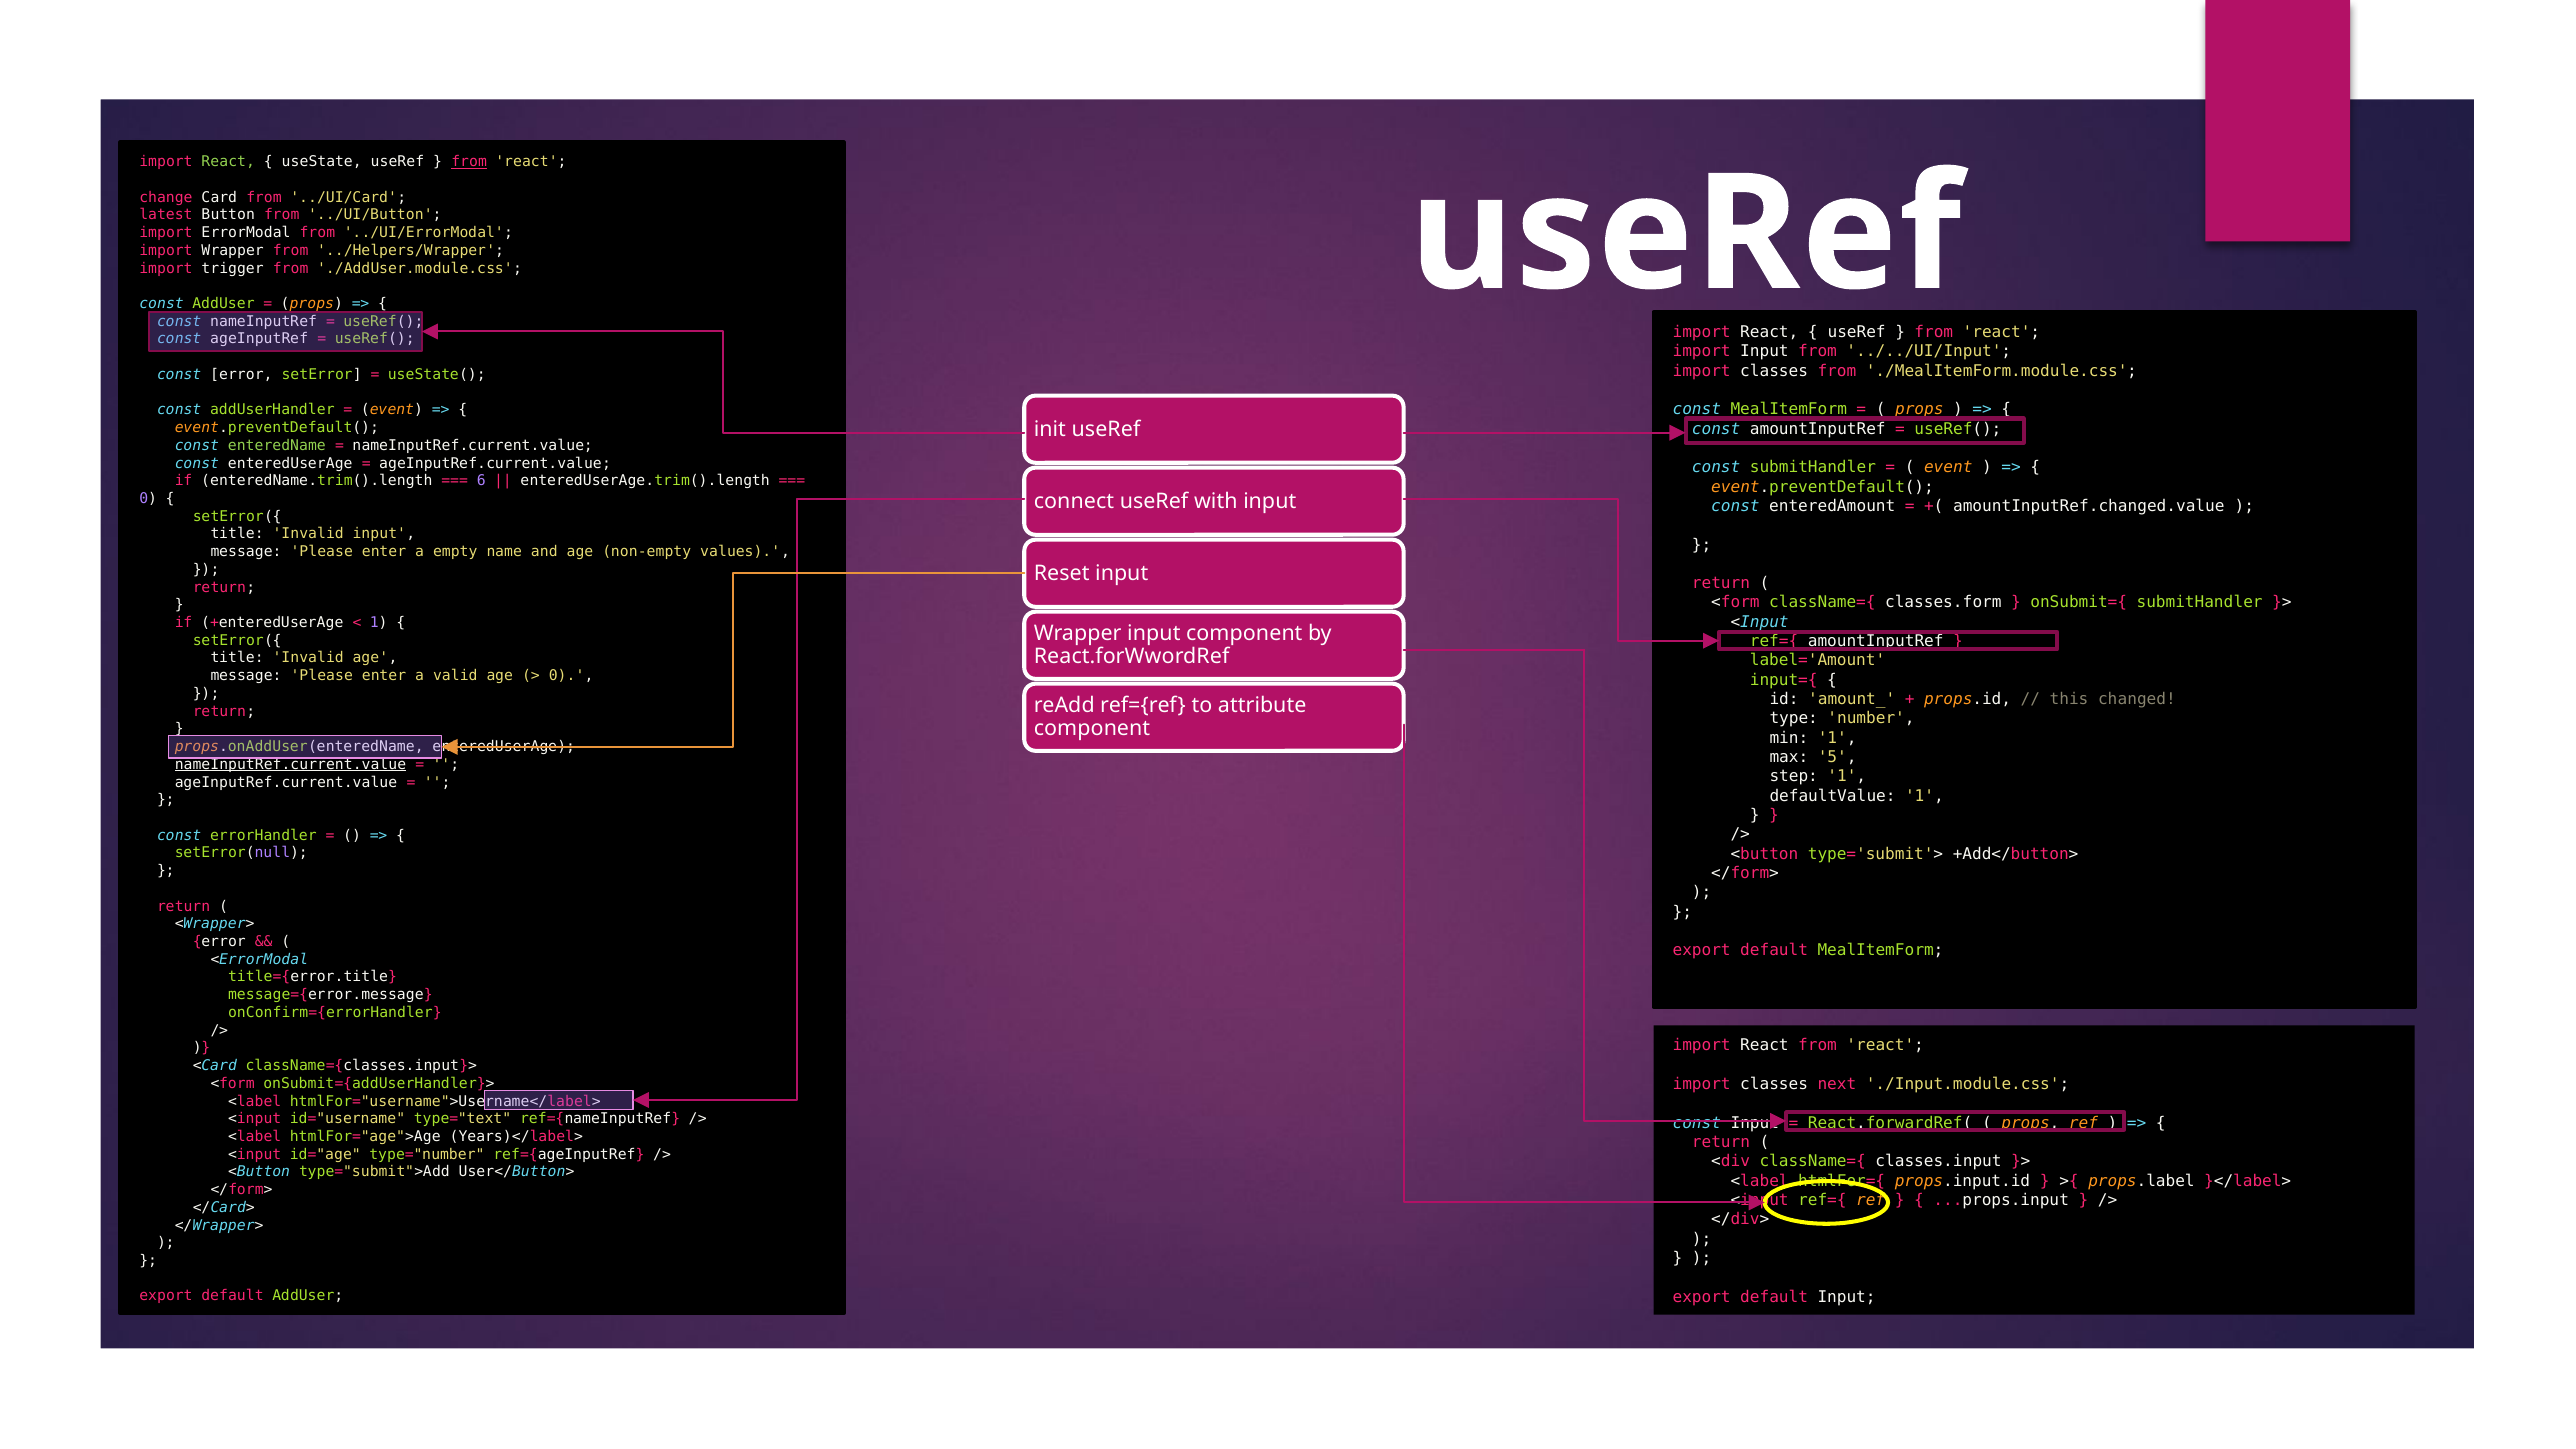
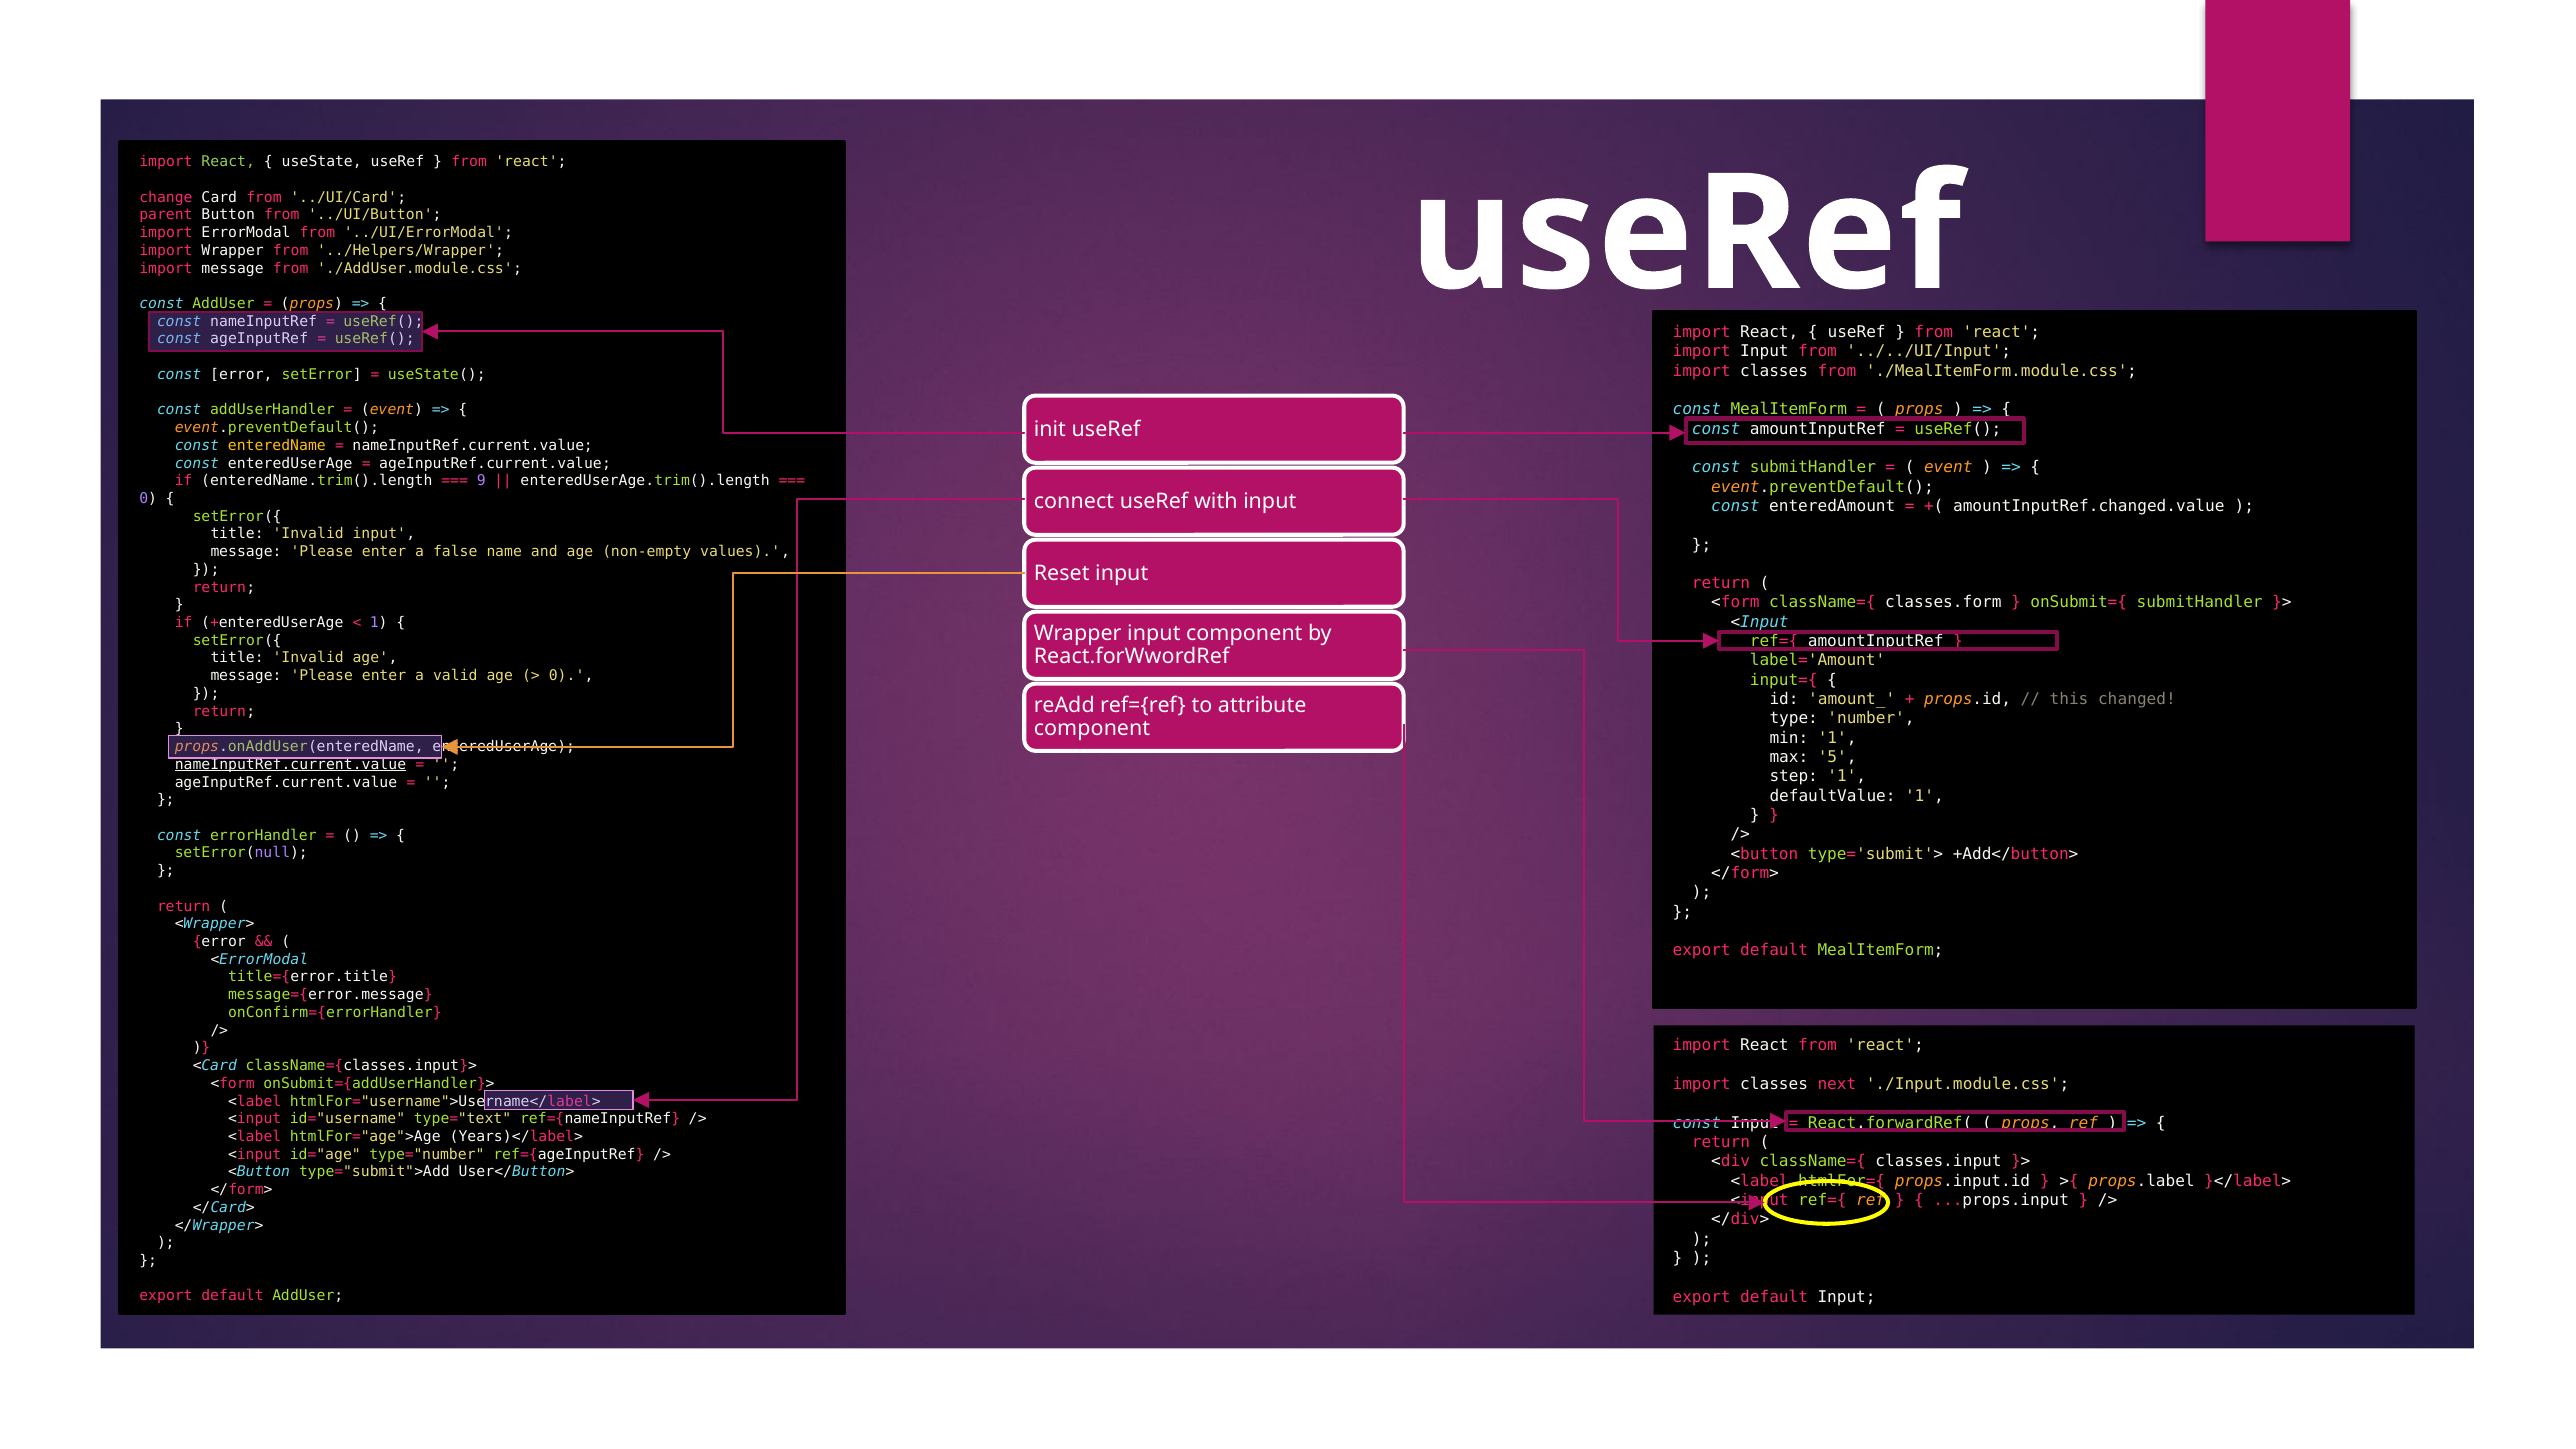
from underline: present -> none (469, 162)
latest: latest -> parent (166, 215)
import trigger: trigger -> message (233, 268)
enteredName colour: light green -> yellow (277, 445)
6: 6 -> 9 (481, 481)
empty: empty -> false (455, 552)
